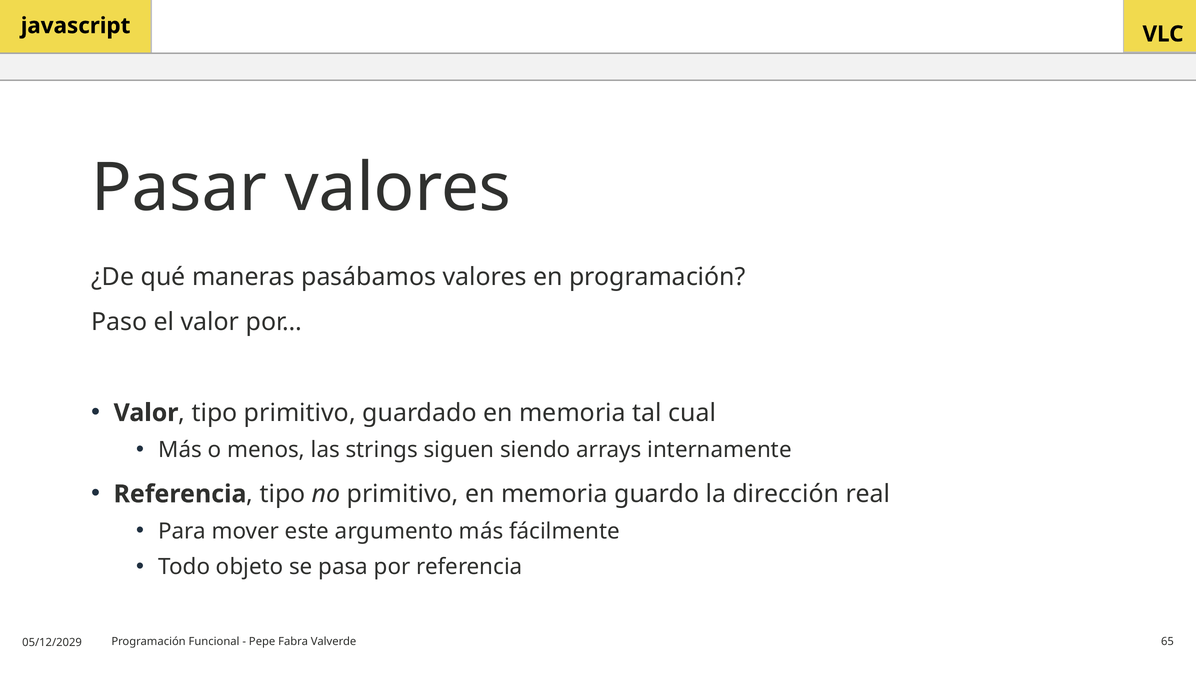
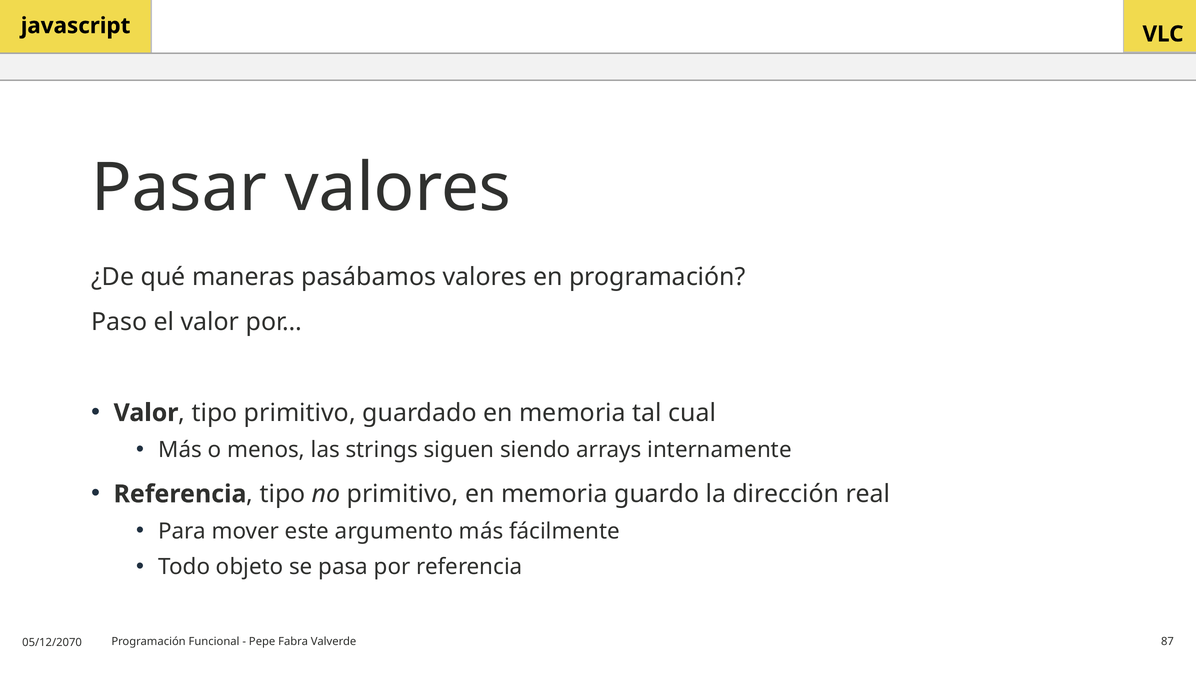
65: 65 -> 87 (1167, 641)
05/12/2029: 05/12/2029 -> 05/12/2070 (52, 642)
